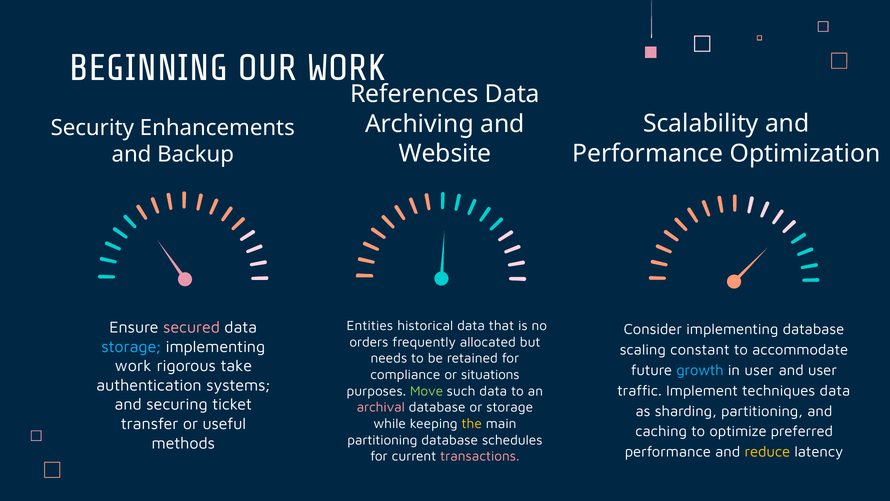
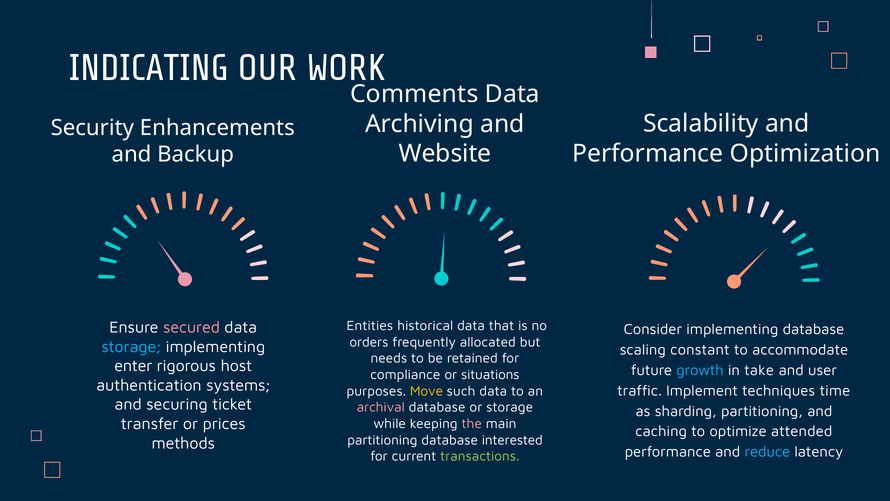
BEGINNING: BEGINNING -> INDICATING (149, 68)
References: References -> Comments (414, 94)
work: work -> enter (133, 366)
take: take -> host (236, 366)
in user: user -> take (759, 370)
techniques data: data -> time (835, 390)
Move colour: light green -> yellow (427, 391)
useful: useful -> prices (224, 424)
the colour: yellow -> pink (472, 423)
preferred: preferred -> attended (802, 431)
schedules: schedules -> interested (512, 440)
reduce colour: yellow -> light blue (767, 452)
transactions colour: pink -> light green (480, 456)
